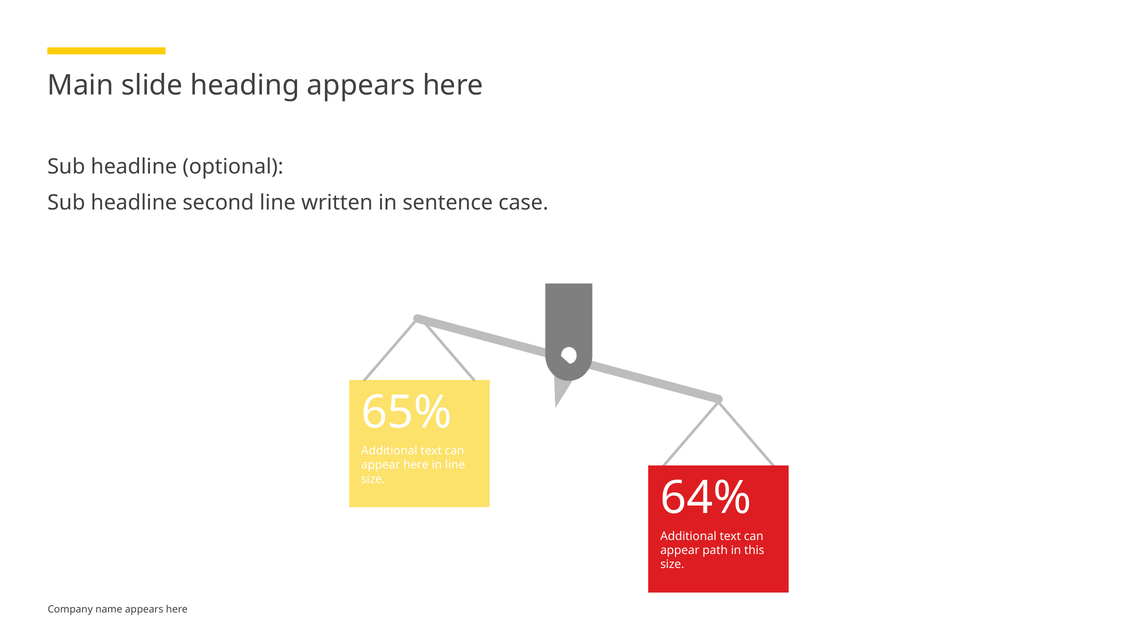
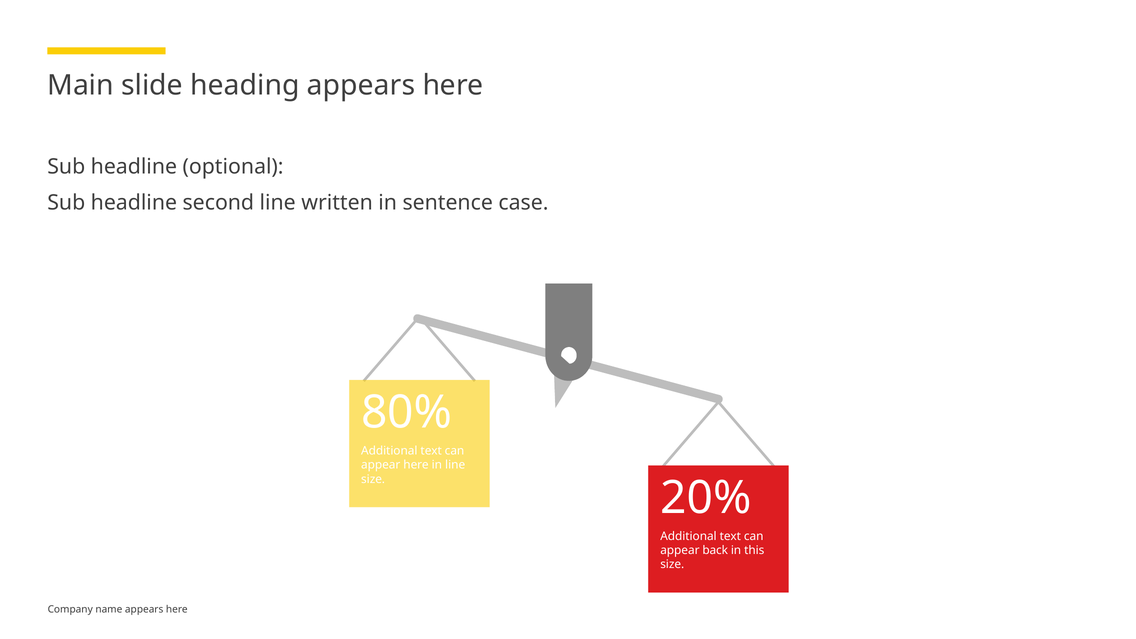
65%: 65% -> 80% (407, 412)
64%: 64% -> 20% (706, 498)
path: path -> back (715, 550)
